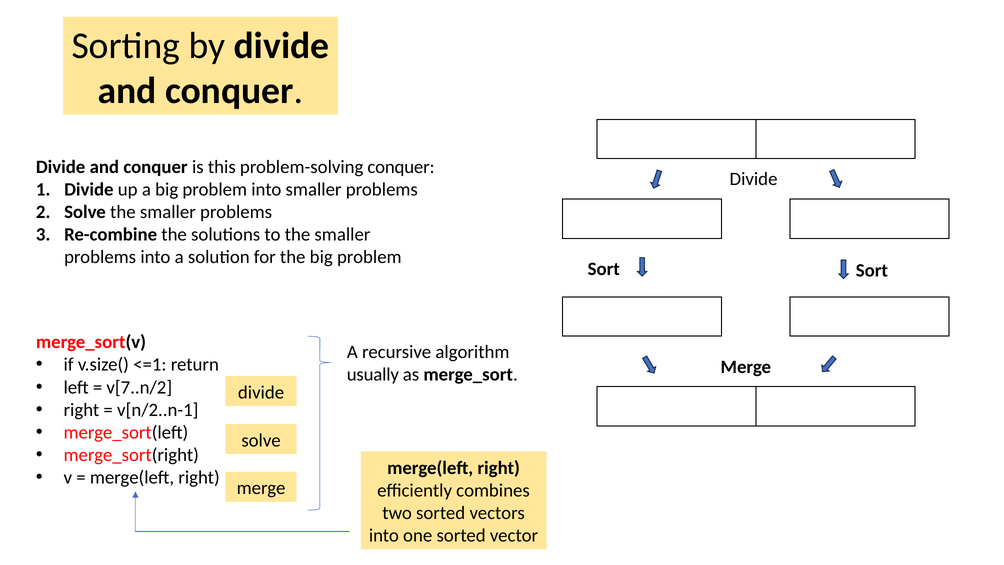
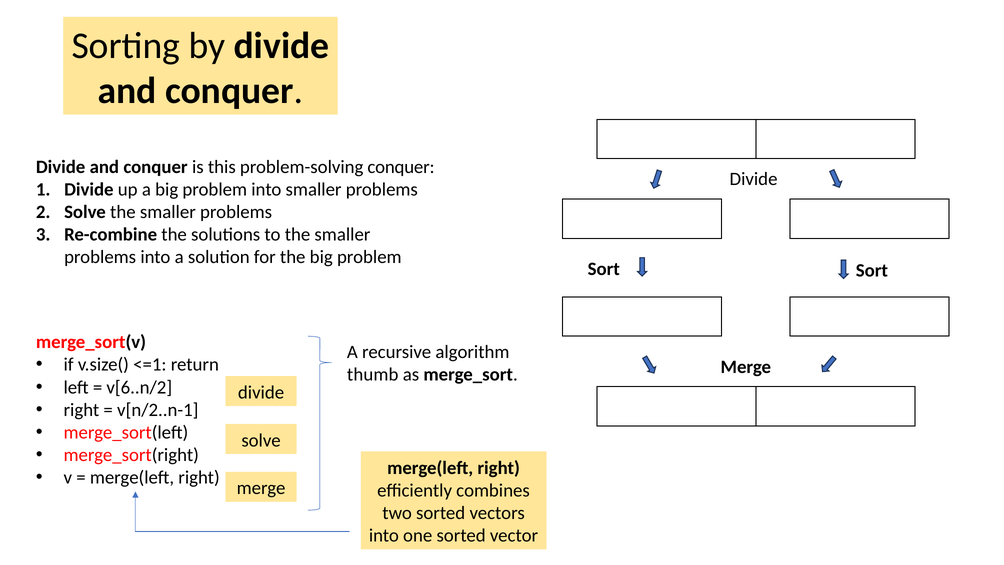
usually: usually -> thumb (373, 374)
v[7..n/2: v[7..n/2 -> v[6..n/2 (139, 387)
